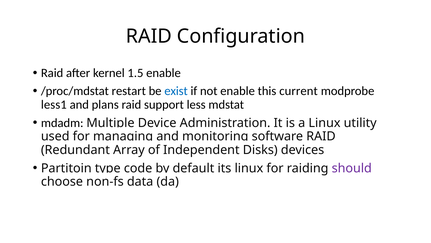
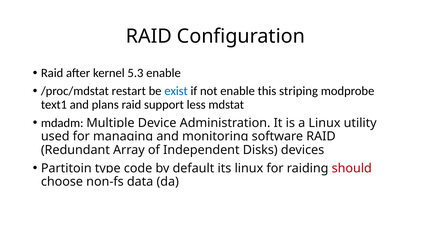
1.5: 1.5 -> 5.3 (135, 73)
current: current -> striping (299, 91)
less1: less1 -> text1 (54, 105)
should colour: purple -> red (352, 168)
